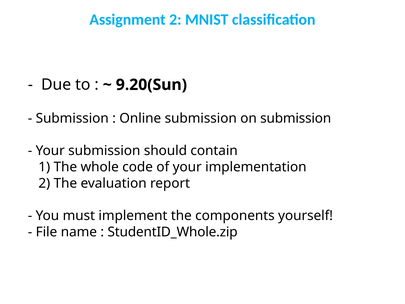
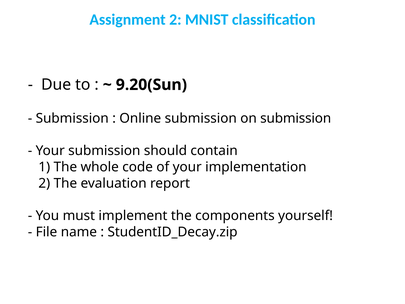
StudentID_Whole.zip: StudentID_Whole.zip -> StudentID_Decay.zip (173, 232)
